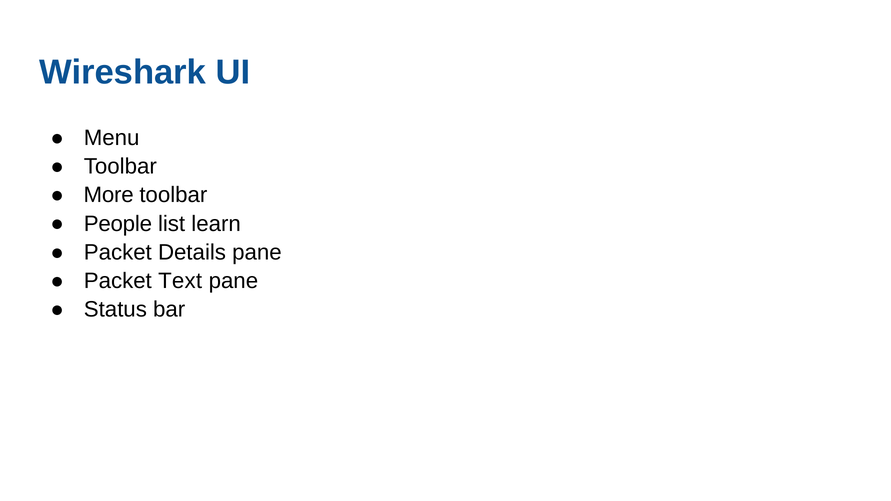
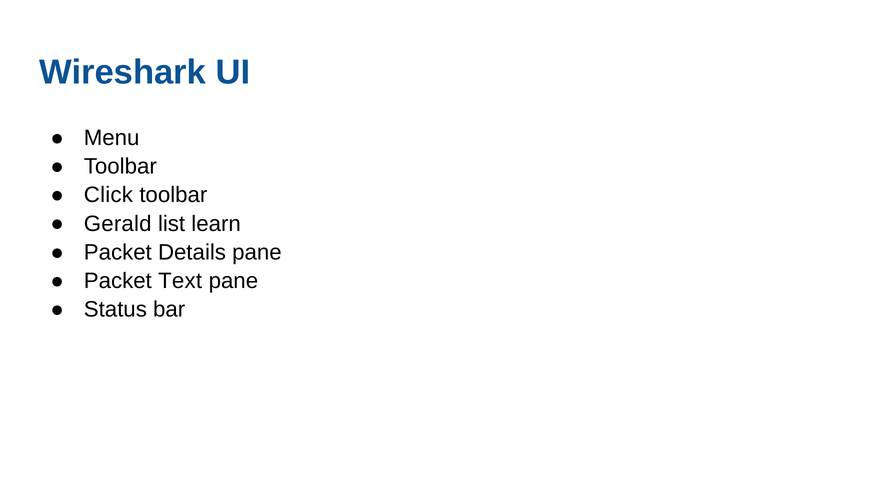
More: More -> Click (108, 195)
People: People -> Gerald (118, 224)
